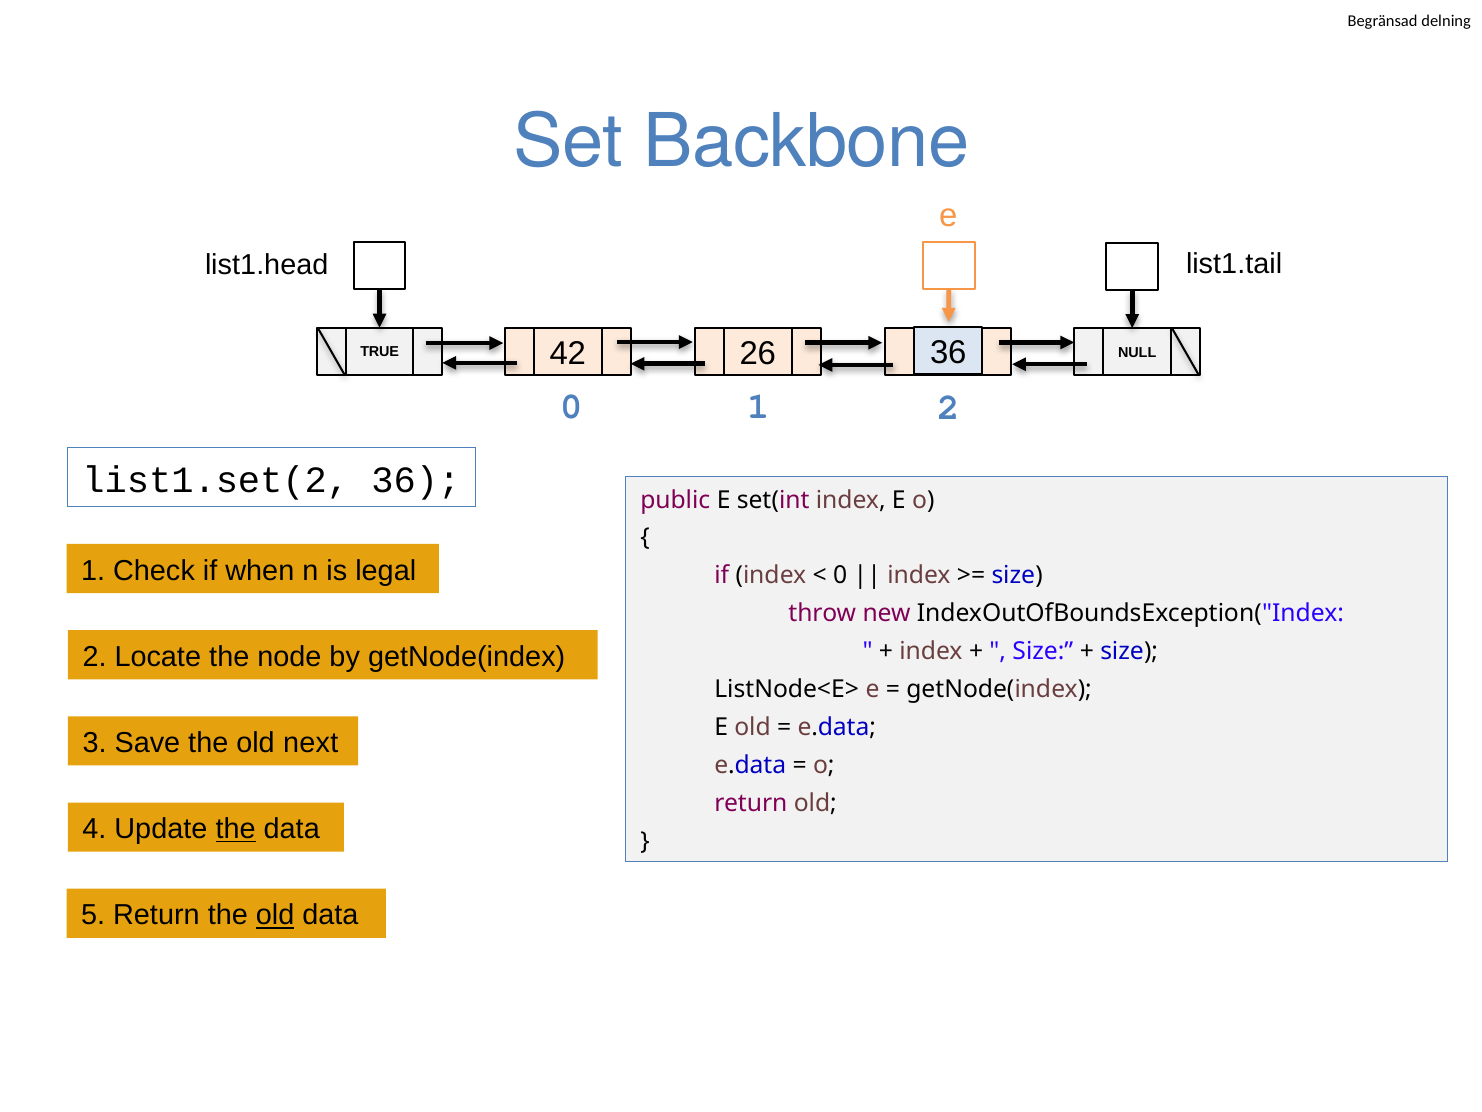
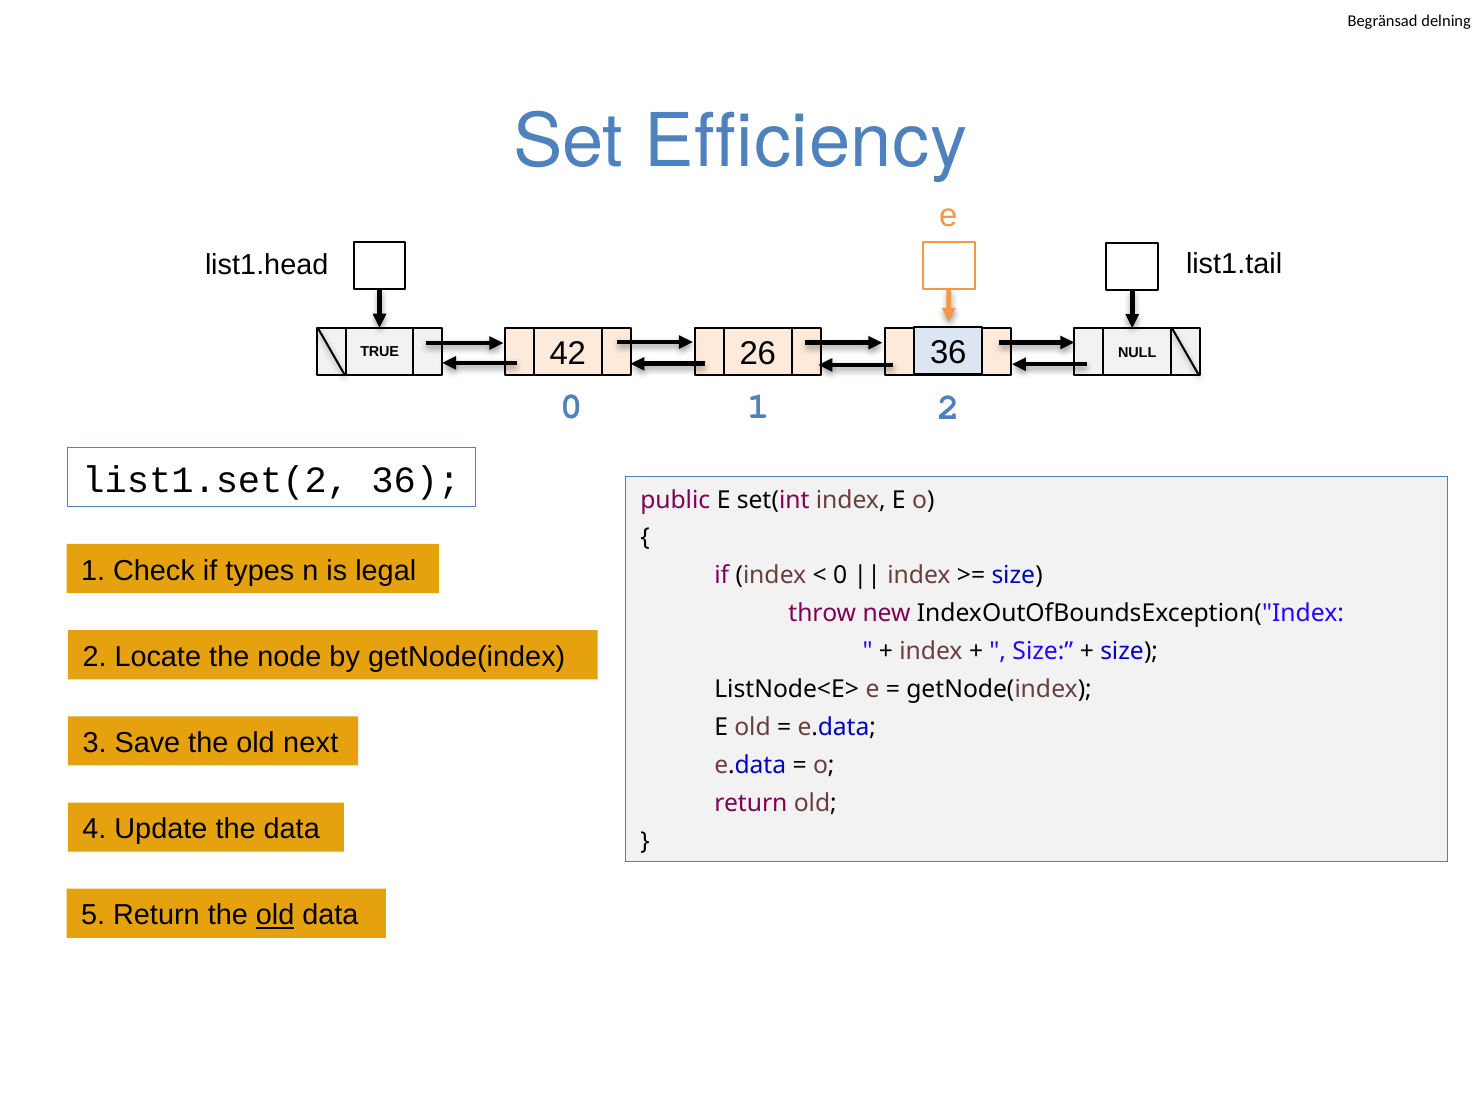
Backbone: Backbone -> Efficiency (806, 142)
when: when -> types (260, 570)
the underline: present -> none (236, 829)
